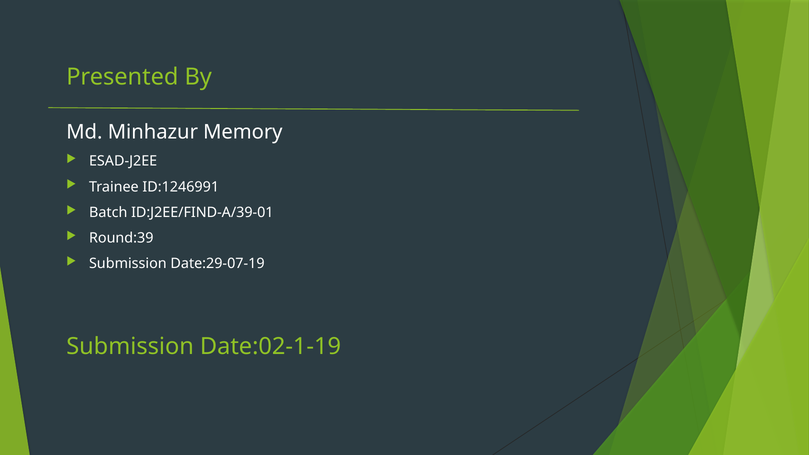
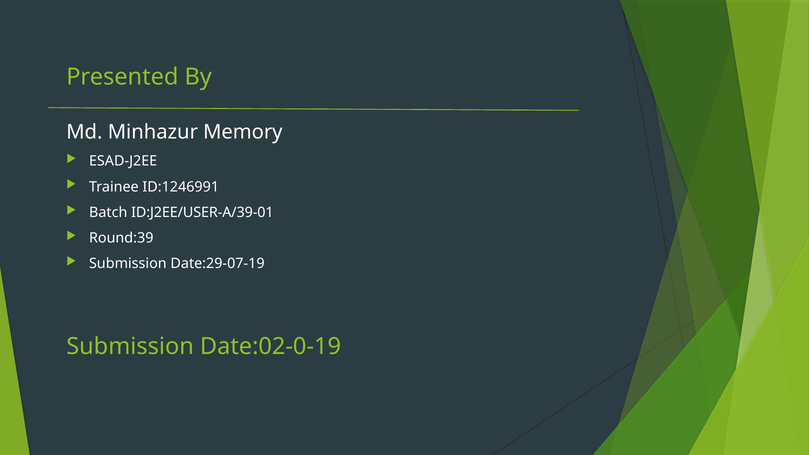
ID:J2EE/FIND-A/39-01: ID:J2EE/FIND-A/39-01 -> ID:J2EE/USER-A/39-01 (202, 212)
Date:02-1-19: Date:02-1-19 -> Date:02-0-19 (270, 346)
